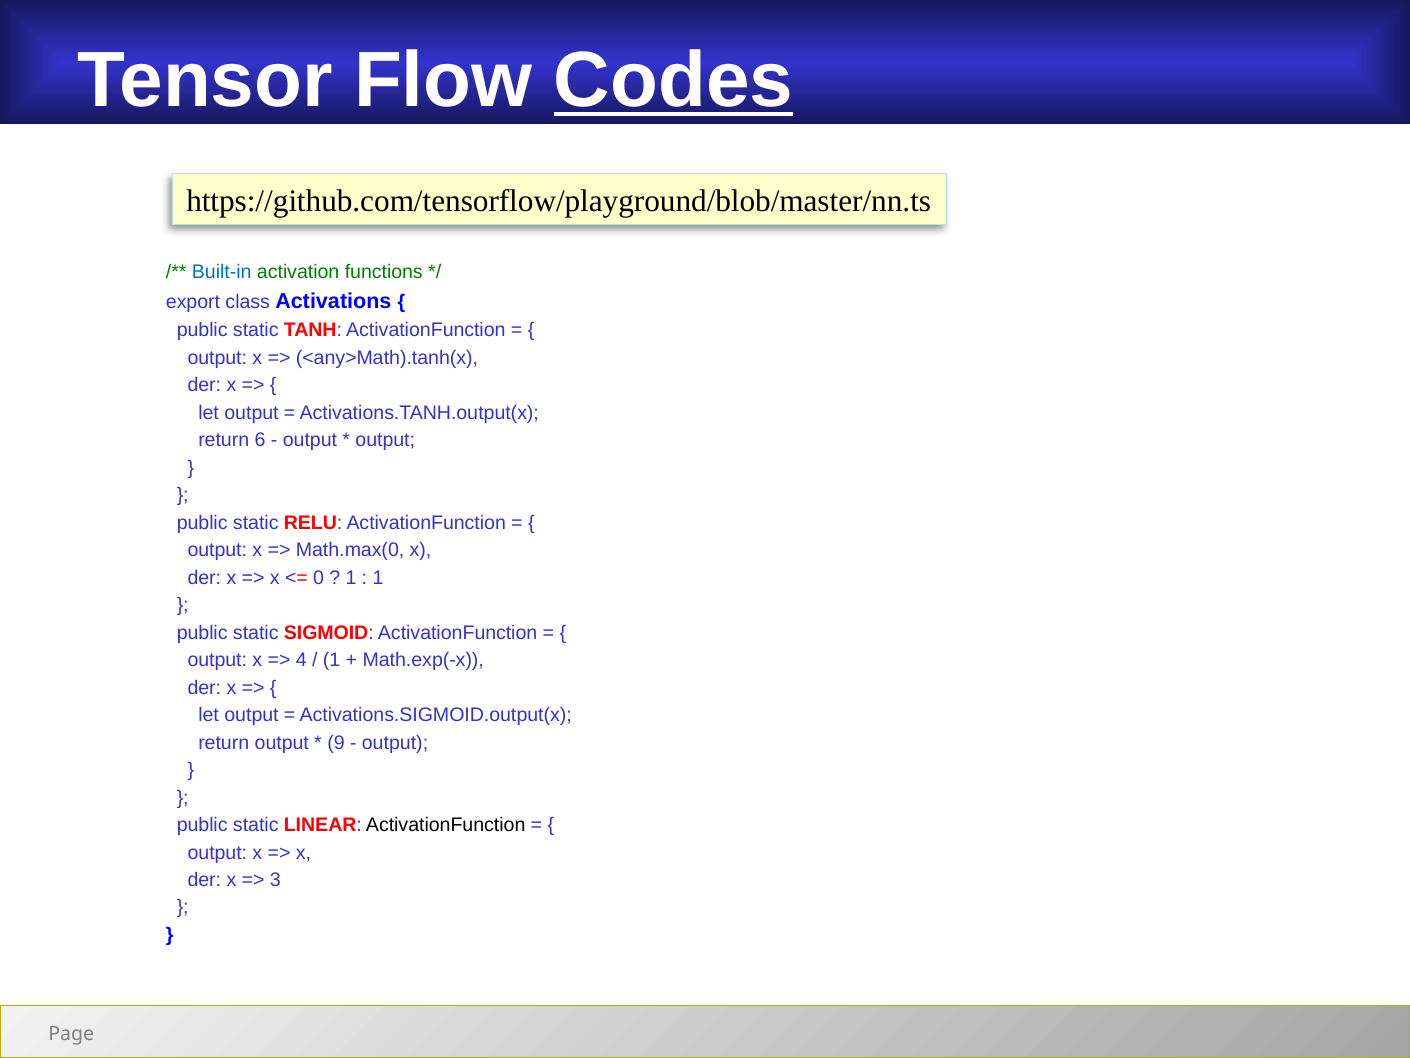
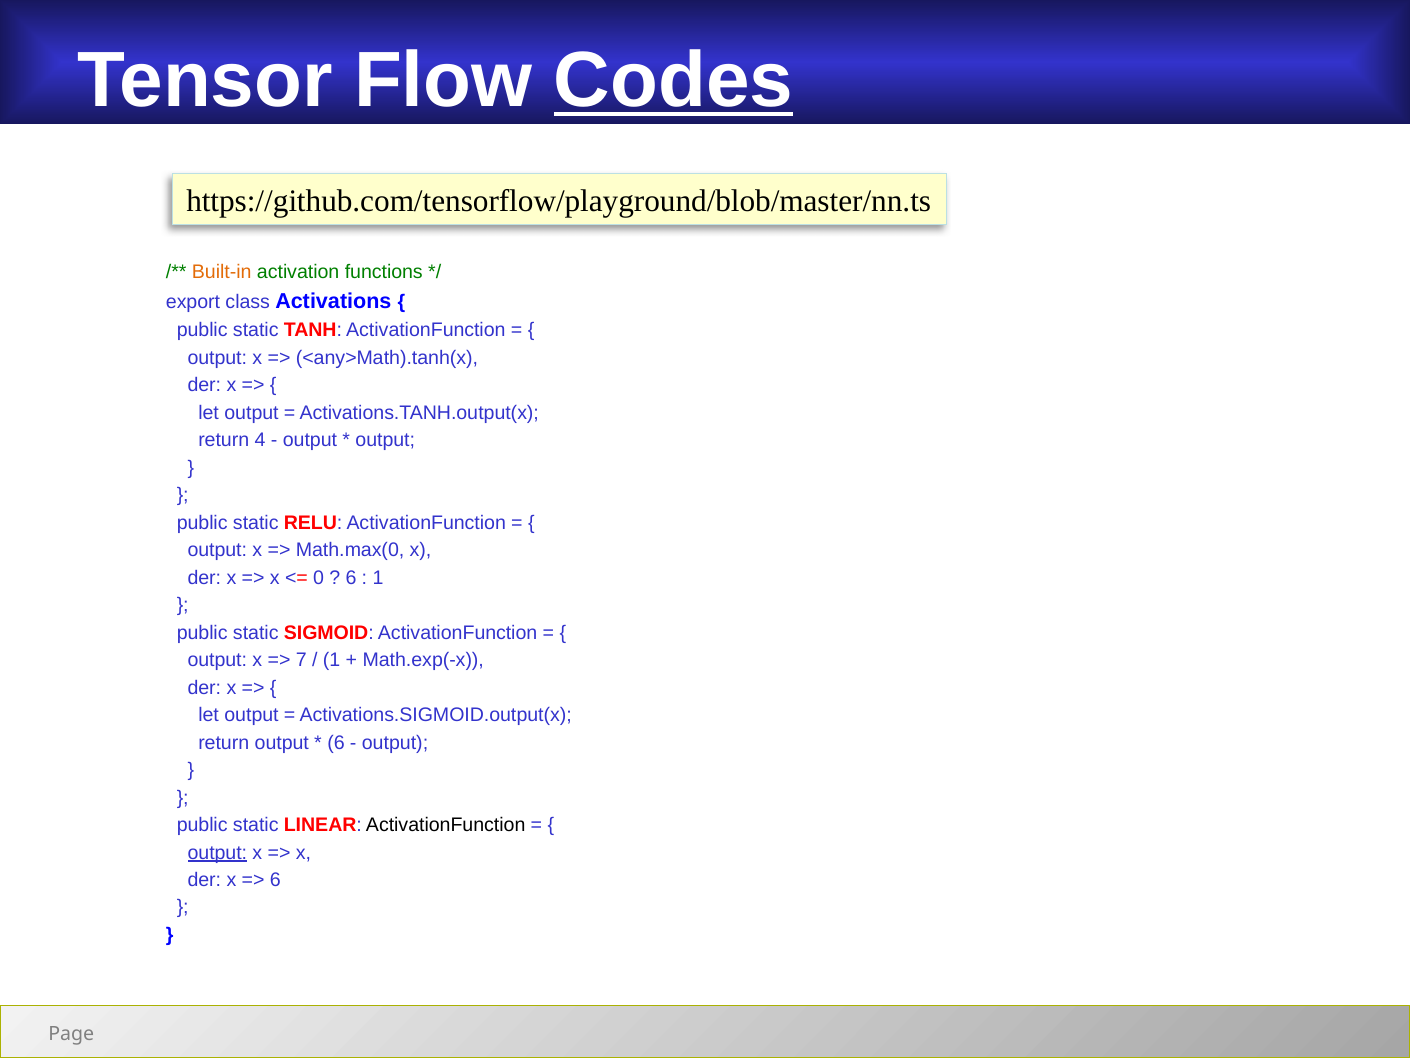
Built-in colour: blue -> orange (222, 272)
6: 6 -> 4 (260, 440)
1: 1 -> 6 (351, 577)
4: 4 -> 7 (301, 660)
9: 9 -> 6 (336, 742)
output underline: none -> present (217, 852)
3: 3 -> 6 (275, 880)
